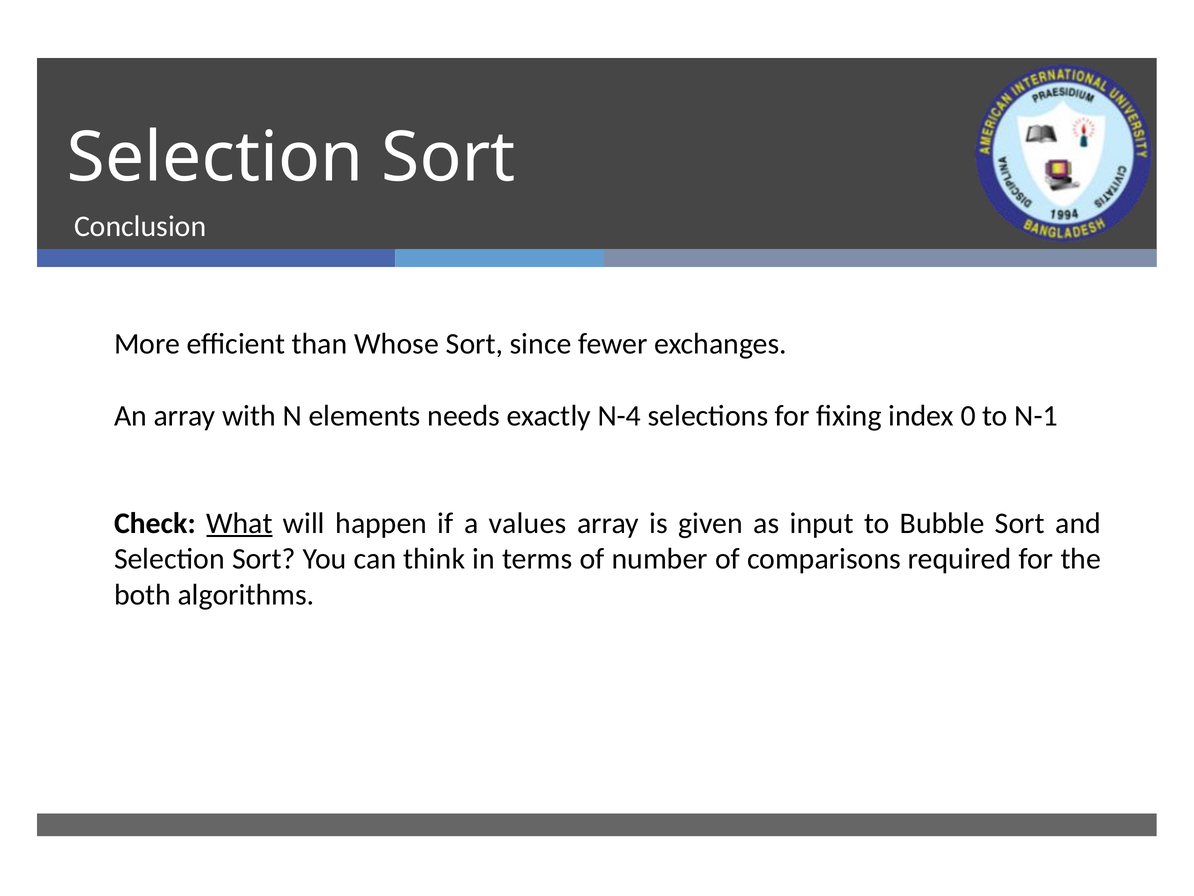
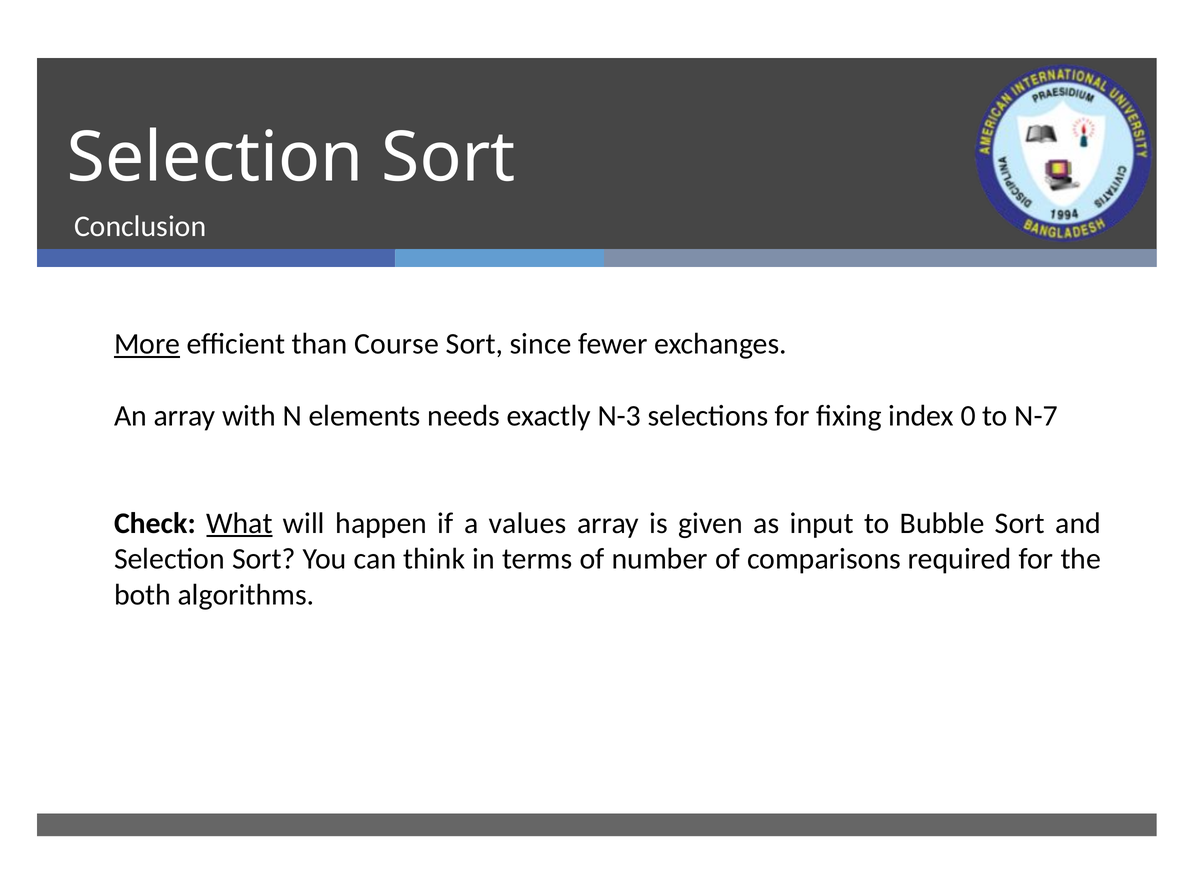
More underline: none -> present (147, 344)
Whose: Whose -> Course (397, 344)
N-4: N-4 -> N-3 (619, 416)
N-1: N-1 -> N-7 (1036, 416)
